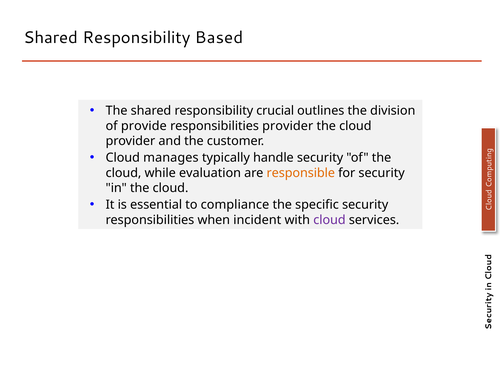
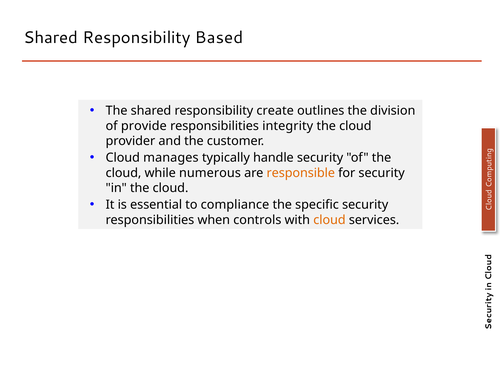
crucial: crucial -> create (275, 111)
responsibilities provider: provider -> integrity (288, 126)
evaluation: evaluation -> numerous (210, 173)
incident: incident -> controls (257, 220)
cloud colour: purple -> orange (329, 220)
